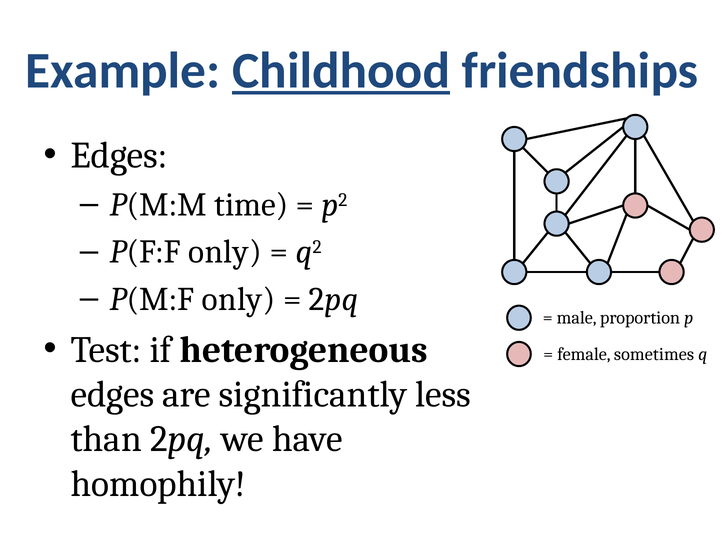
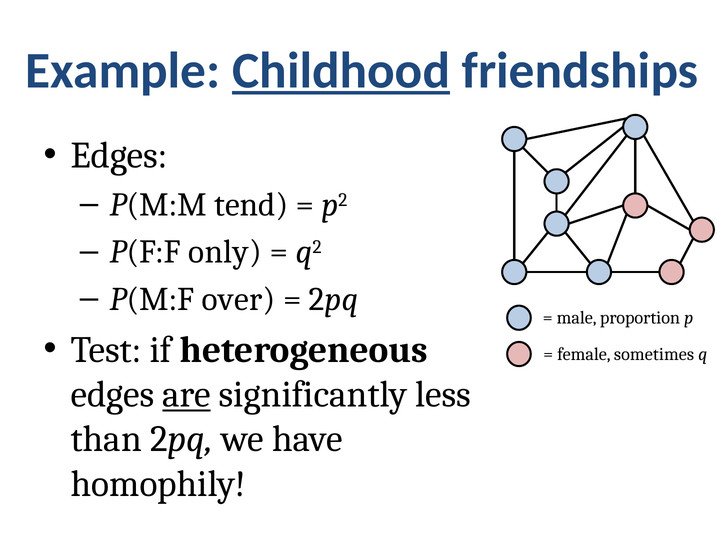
time: time -> tend (251, 205)
P(M:F only: only -> over (239, 299)
are underline: none -> present (187, 395)
